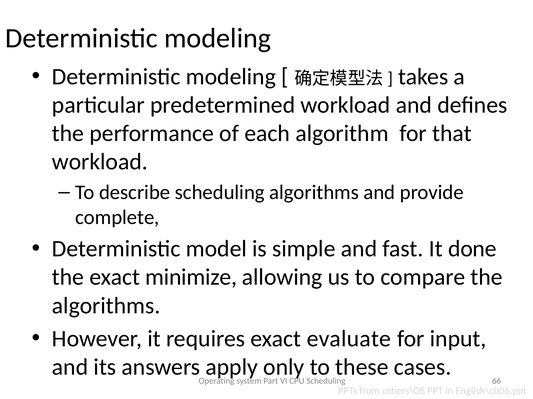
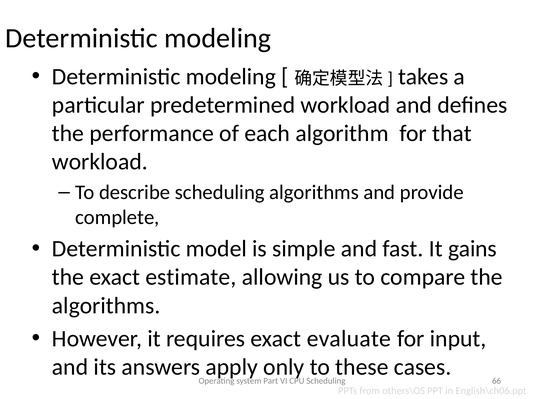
done: done -> gains (472, 249)
minimize: minimize -> estimate (191, 278)
